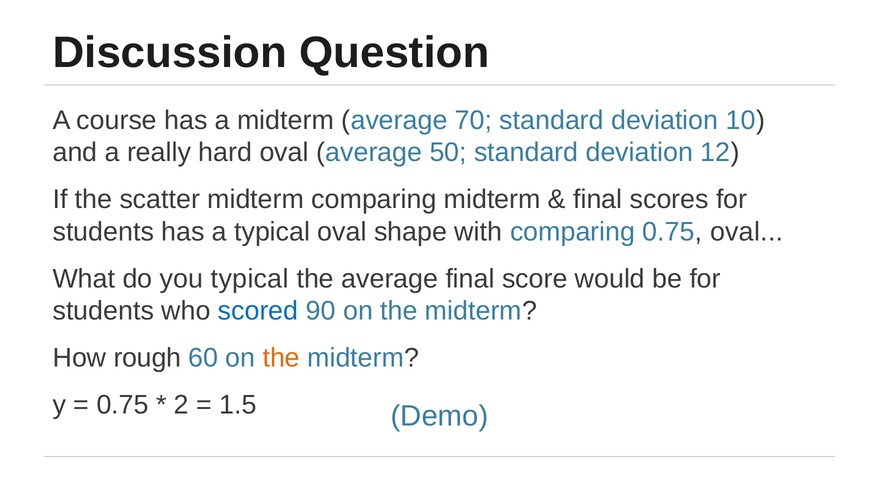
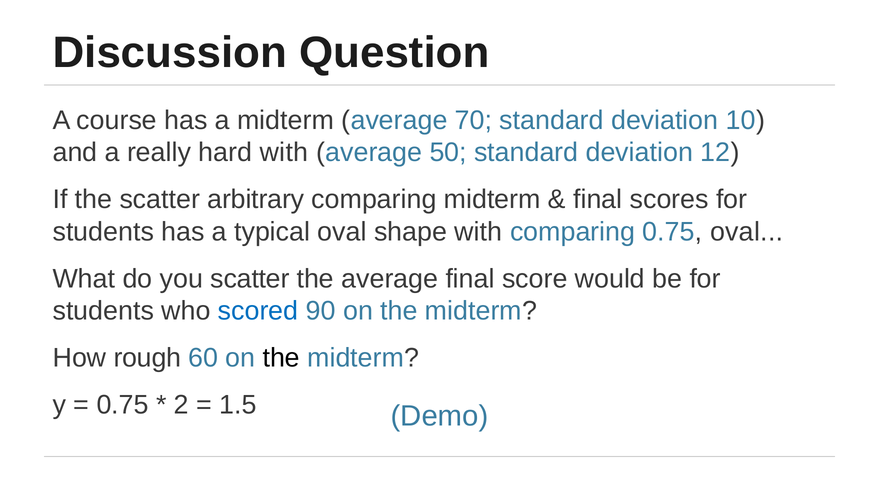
hard oval: oval -> with (284, 152)
scatter midterm: midterm -> arbitrary (256, 199)
you typical: typical -> scatter (250, 278)
the colour: orange -> black (281, 357)
